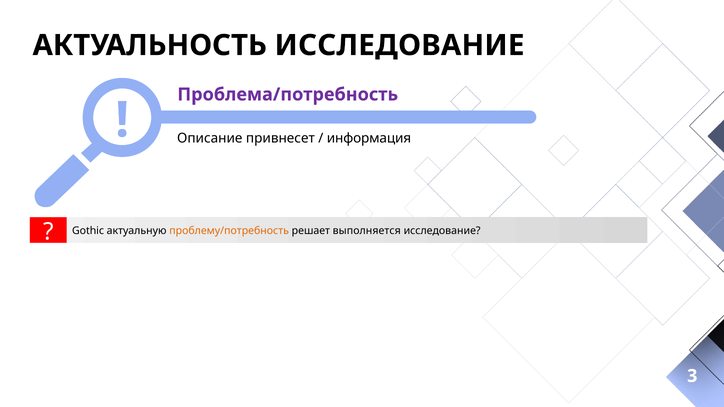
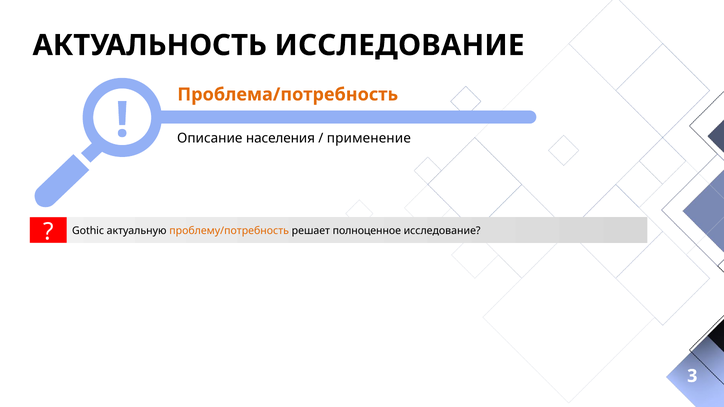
Проблема/потребность colour: purple -> orange (288, 95)
привнесет: привнесет -> населения (280, 138)
информация: информация -> применение (369, 138)
выполняется: выполняется -> полноценное (367, 231)
